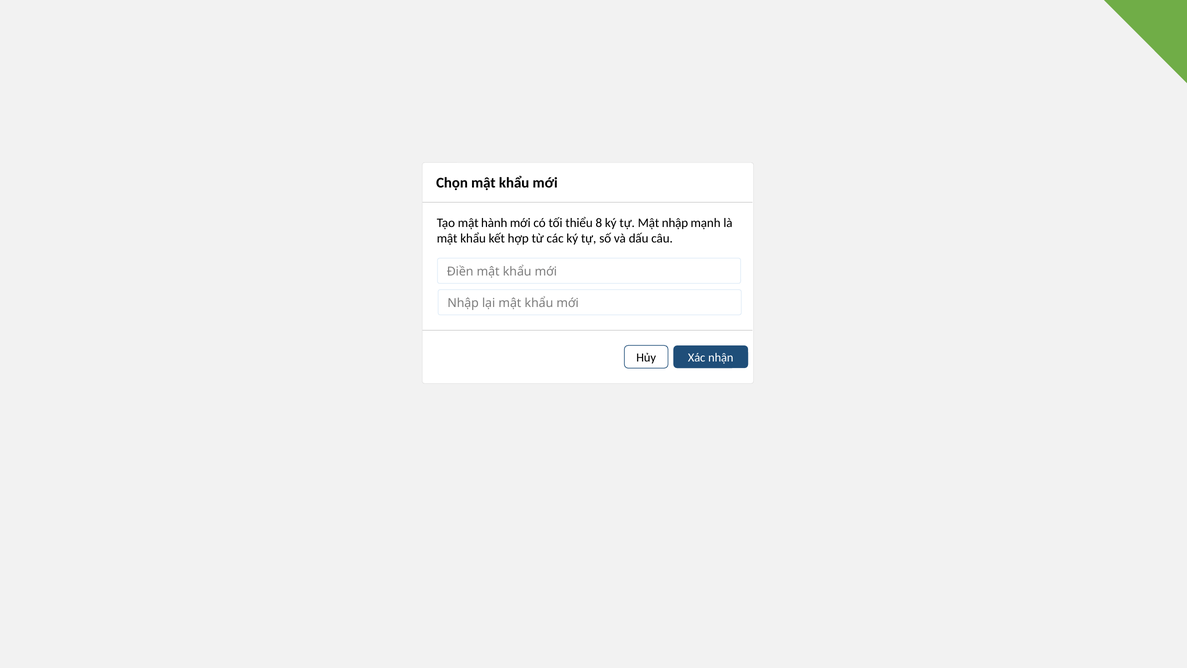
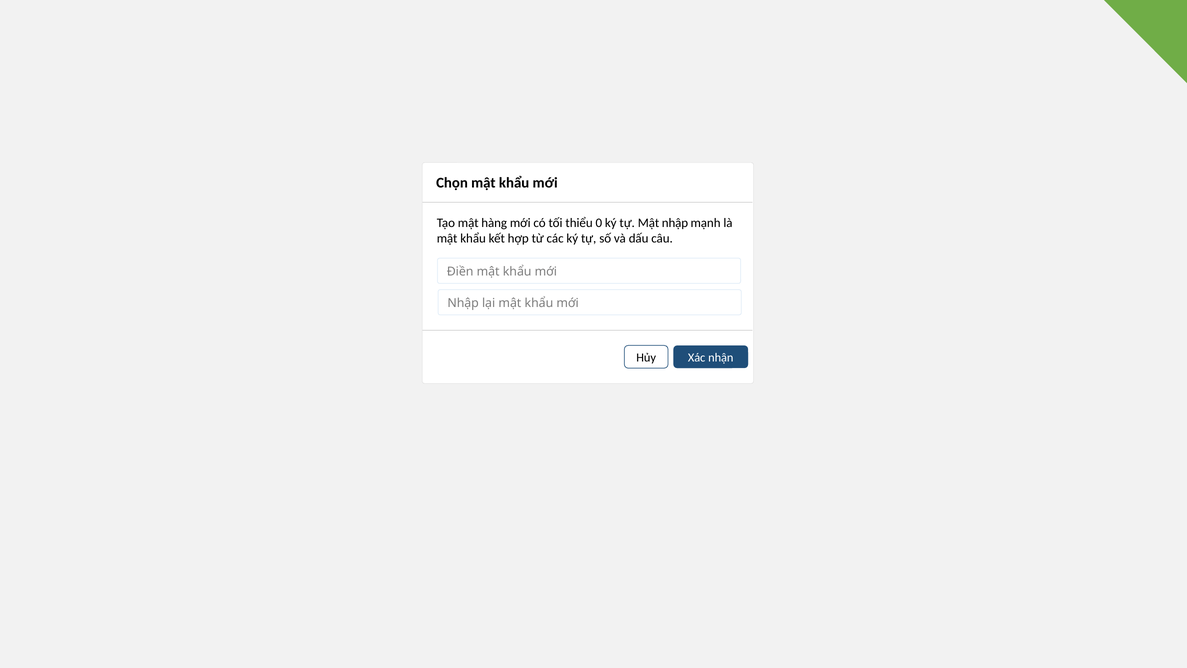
hành: hành -> hàng (494, 223)
8: 8 -> 0 (599, 223)
